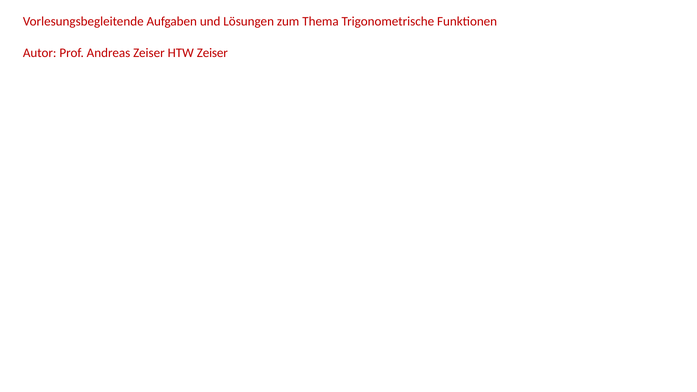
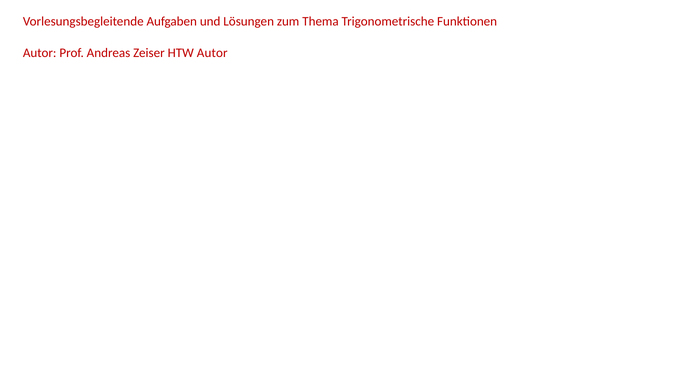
HTW Zeiser: Zeiser -> Autor (212, 53)
